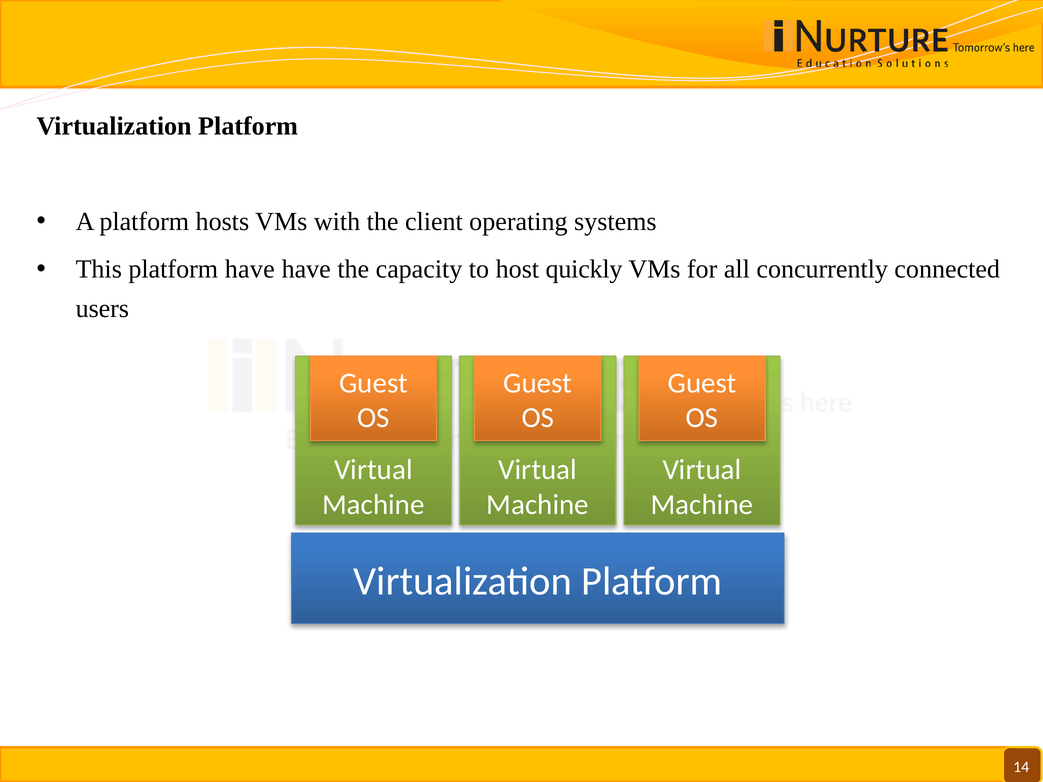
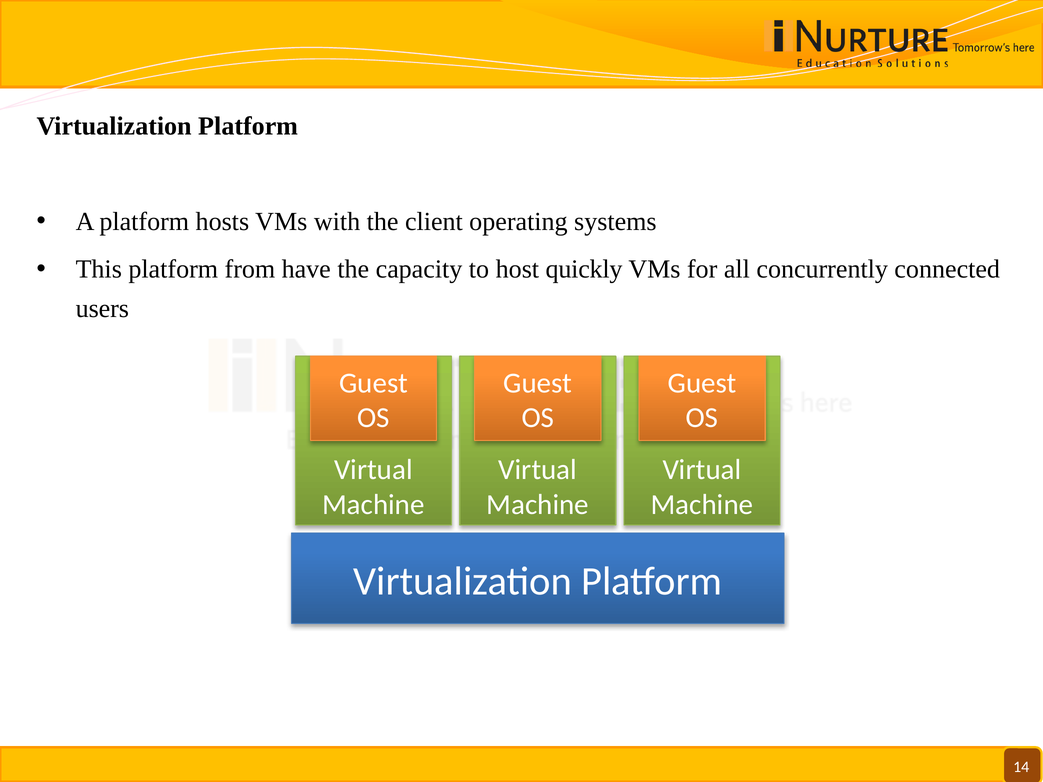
platform have: have -> from (250, 269)
